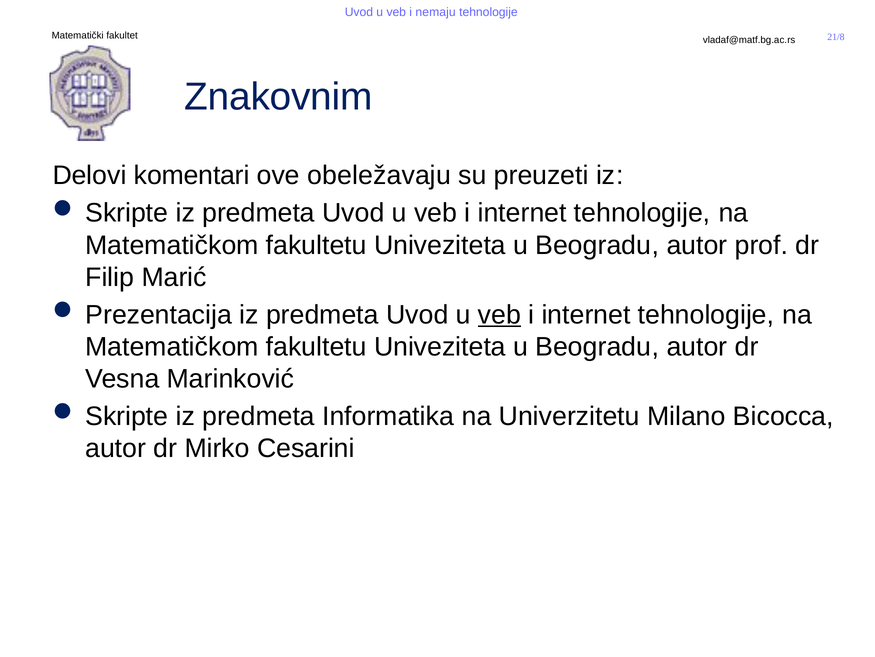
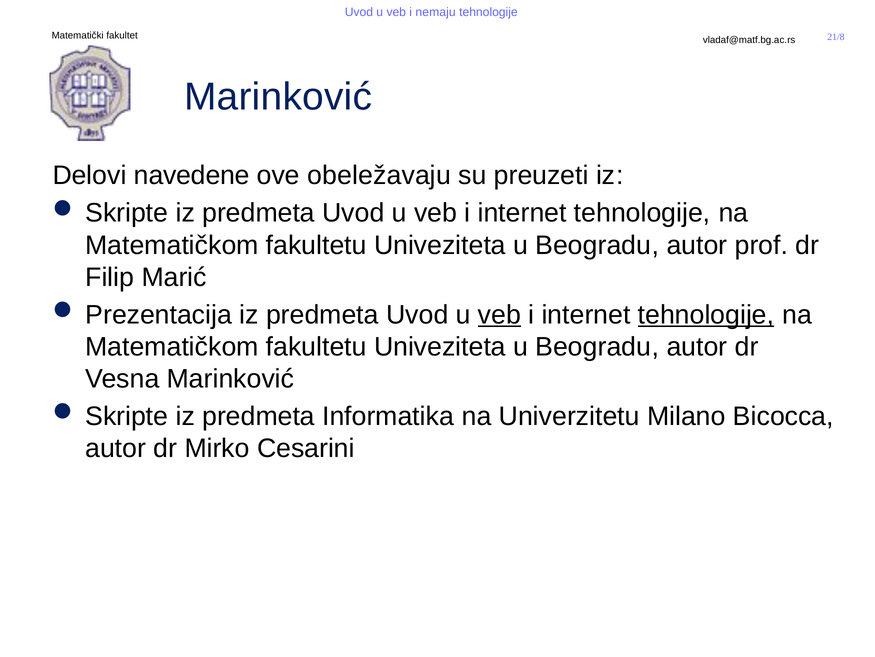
Znakovnim: Znakovnim -> Marinković (278, 97)
komentari: komentari -> navedene (192, 175)
tehnologije underline: none -> present (706, 314)
